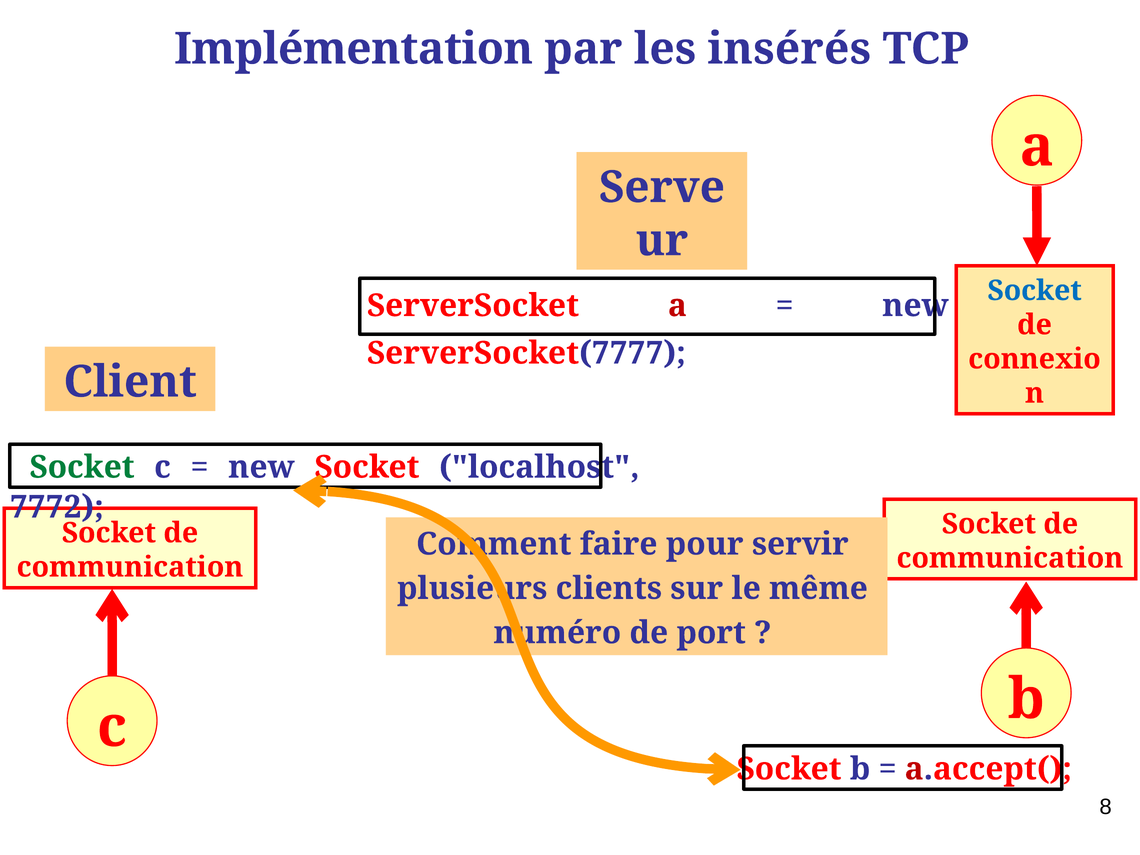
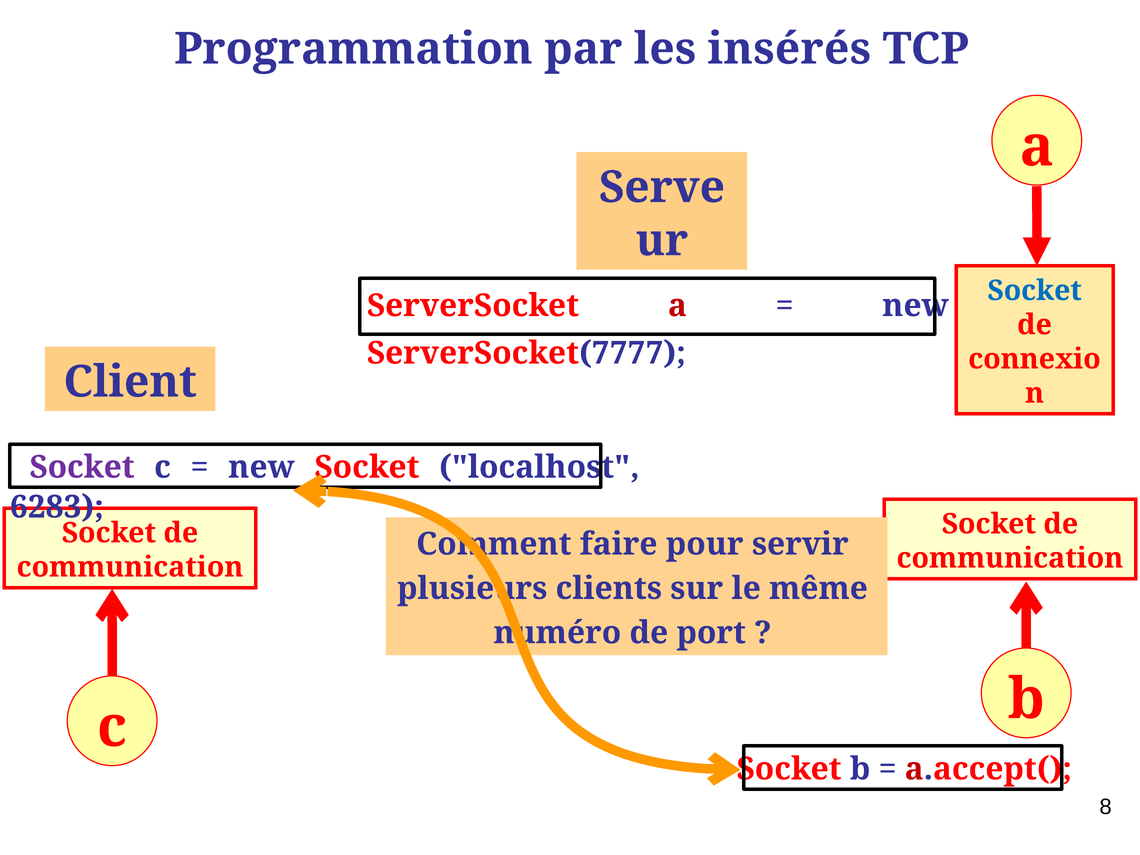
Implémentation: Implémentation -> Programmation (353, 49)
Socket colour: green -> purple (82, 467)
7772: 7772 -> 6283 (57, 507)
